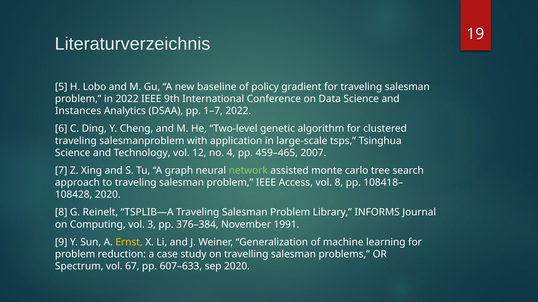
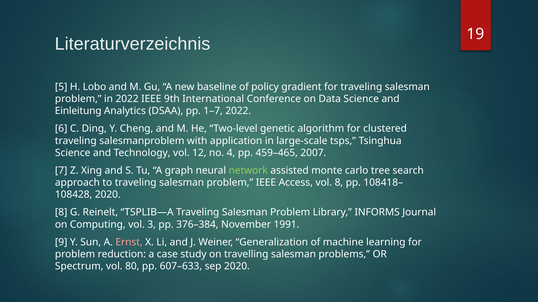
Instances: Instances -> Einleitung (78, 111)
Ernst colour: yellow -> pink (129, 243)
67: 67 -> 80 (132, 267)
